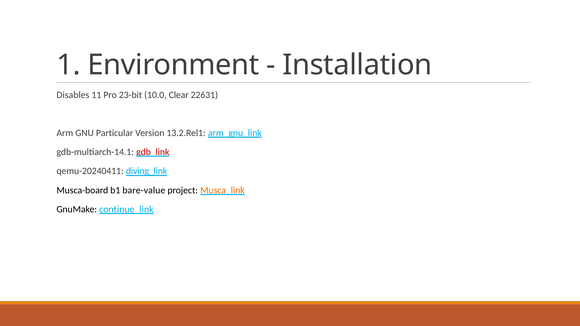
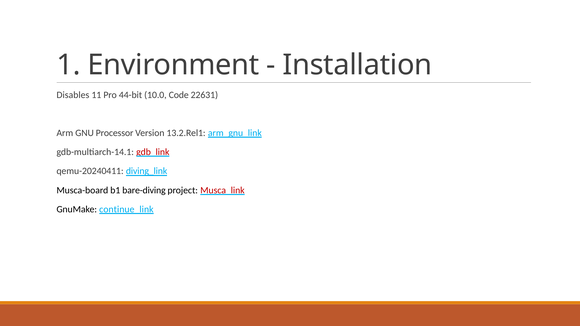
23-bit: 23-bit -> 44-bit (130, 95)
Clear: Clear -> Code (179, 95)
Particular: Particular -> Processor (115, 133)
bare-value: bare-value -> bare-diving (144, 190)
Musca_link colour: orange -> red (222, 190)
